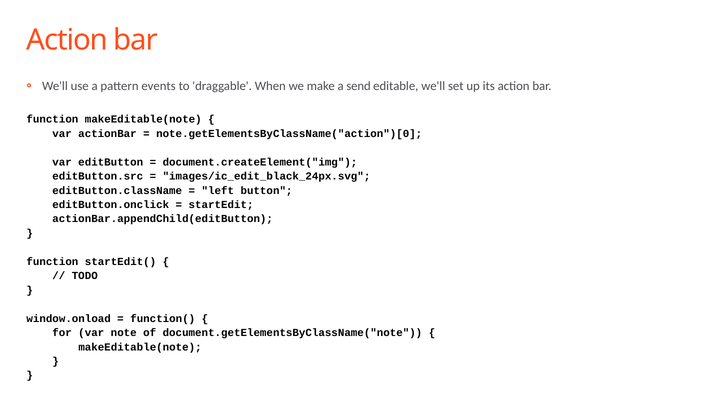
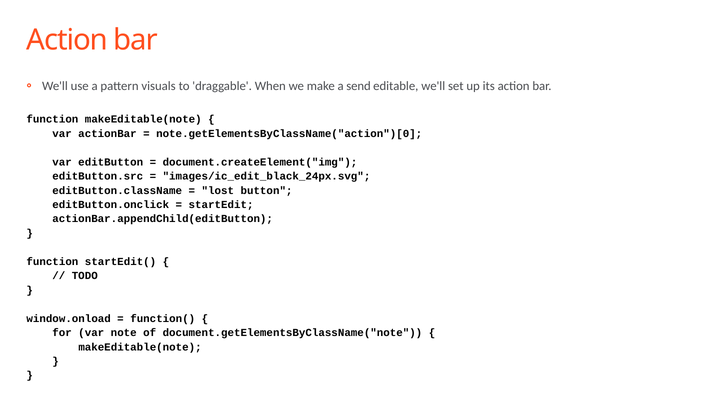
events: events -> visuals (159, 86)
left: left -> lost (218, 191)
